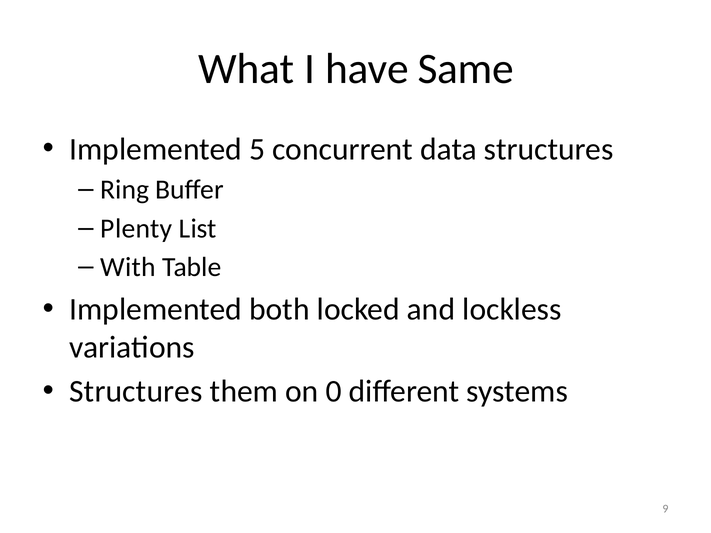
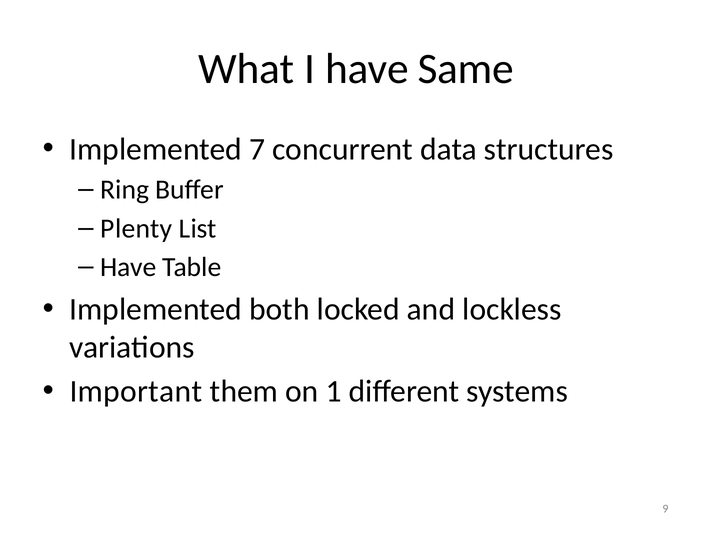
5: 5 -> 7 (257, 149)
With: With -> Have (128, 267)
Structures: Structures -> Important (136, 392)
0: 0 -> 1 (334, 392)
